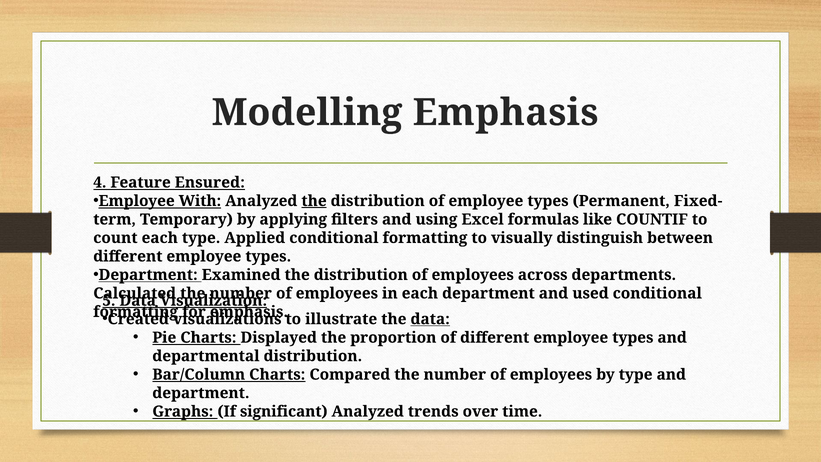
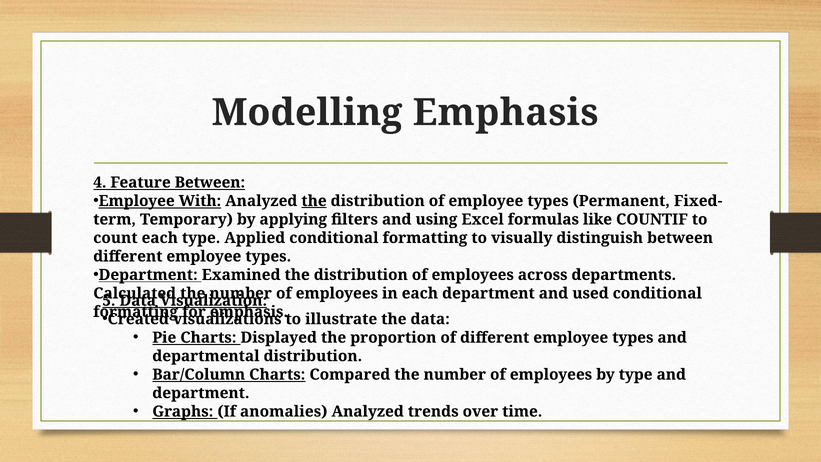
Feature Ensured: Ensured -> Between (210, 182)
data underline: present -> none (430, 319)
significant: significant -> anomalies (284, 411)
